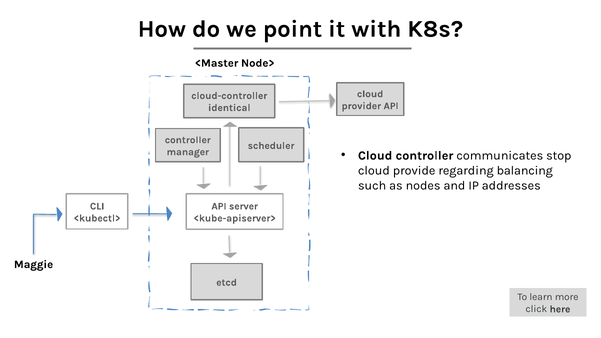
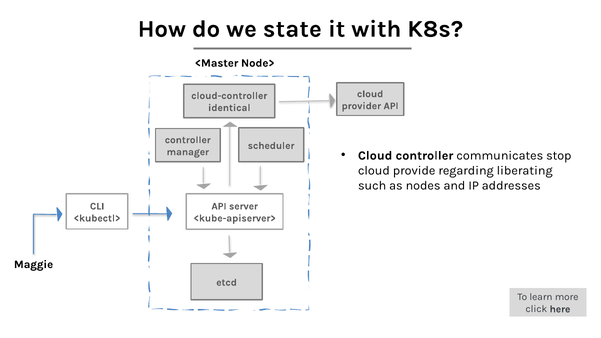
point: point -> state (292, 29)
balancing: balancing -> liberating (525, 171)
